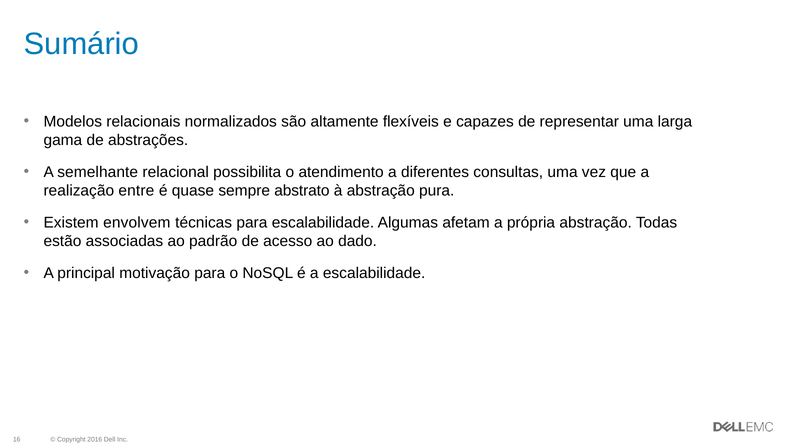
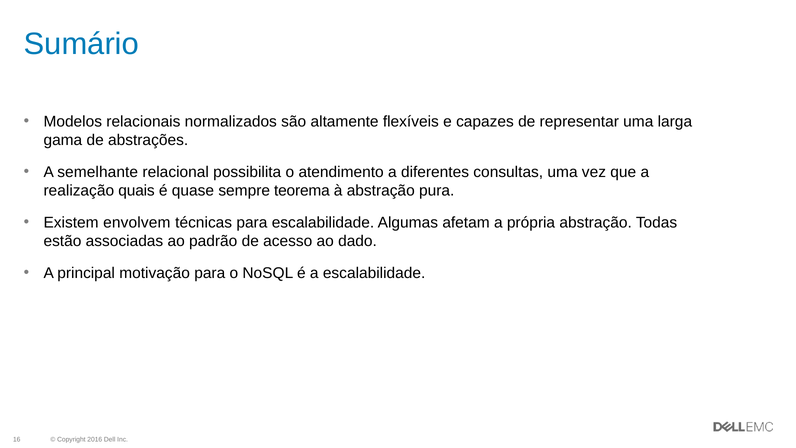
entre: entre -> quais (137, 191)
abstrato: abstrato -> teorema (302, 191)
